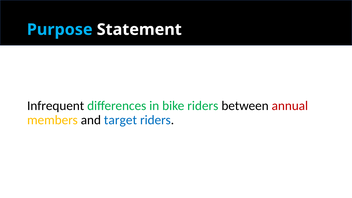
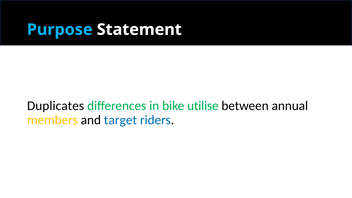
Infrequent: Infrequent -> Duplicates (56, 106)
bike riders: riders -> utilise (203, 106)
annual colour: red -> black (290, 106)
